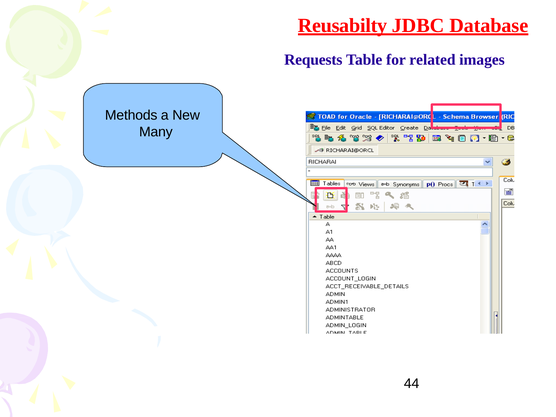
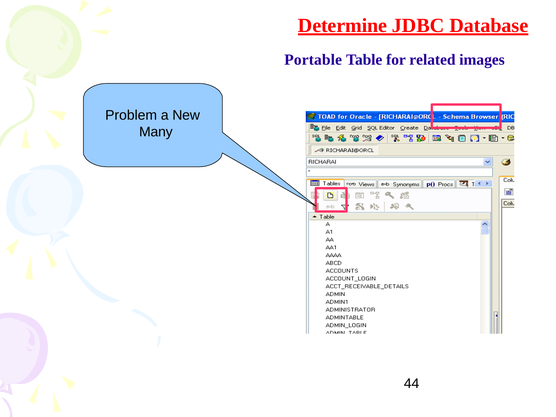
Reusabilty: Reusabilty -> Determine (343, 25)
Requests: Requests -> Portable (313, 60)
Methods: Methods -> Problem (131, 115)
